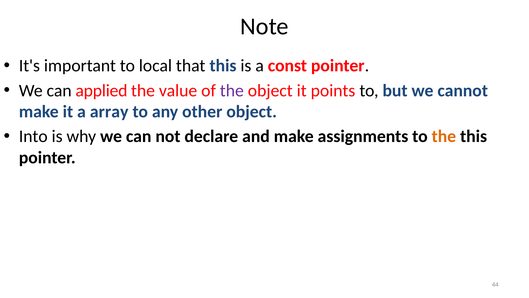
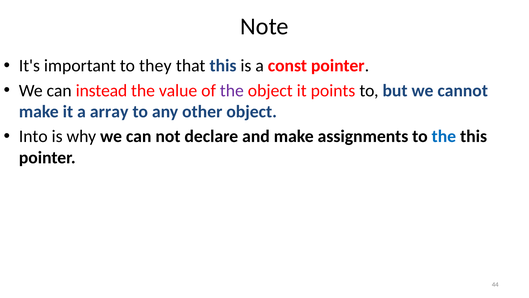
local: local -> they (155, 66)
applied: applied -> instead (101, 90)
the colour: orange -> blue (444, 136)
